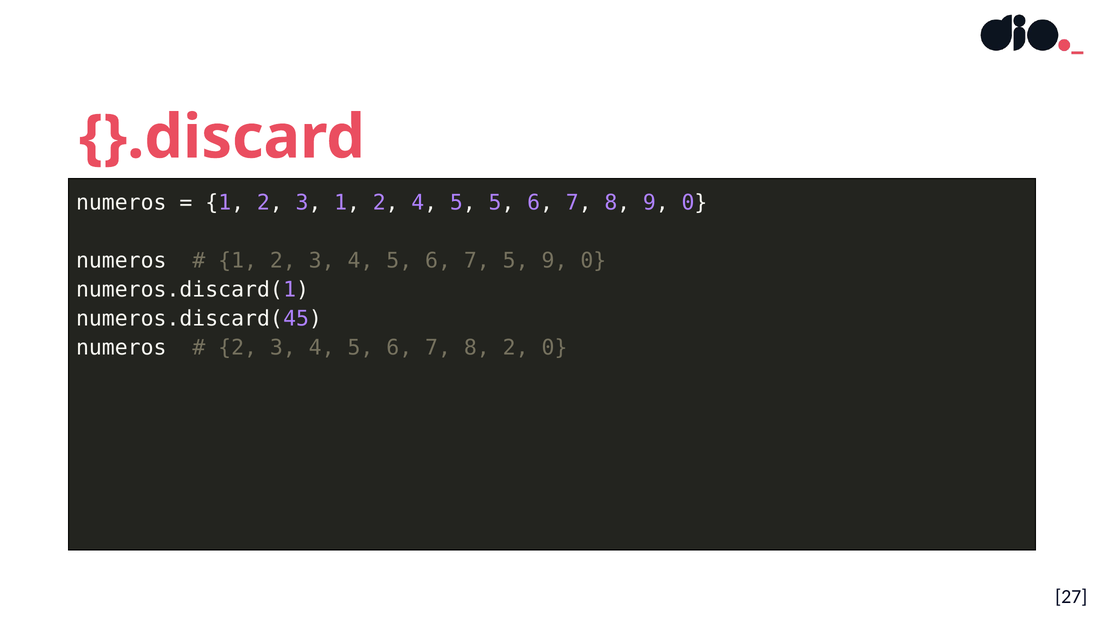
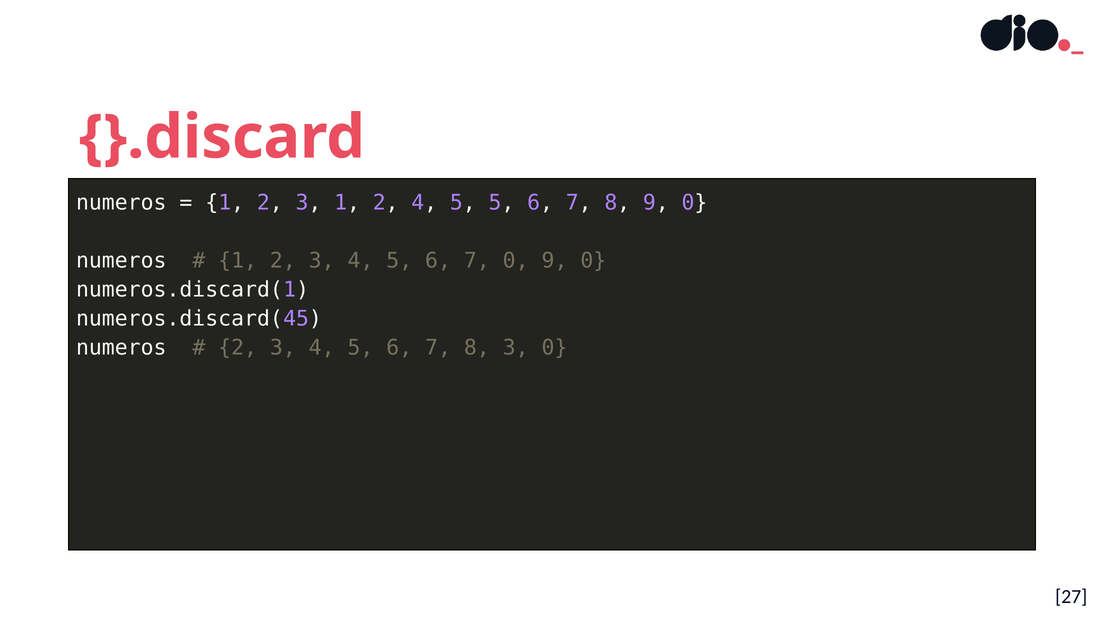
7 5: 5 -> 0 (516, 261)
8 2: 2 -> 3 (516, 348)
